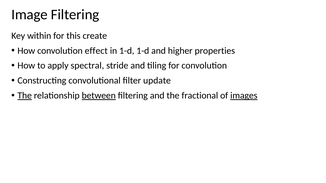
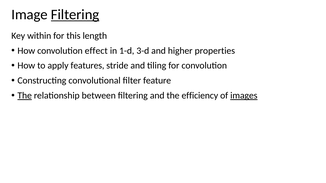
Filtering underline: none -> present (75, 15)
create: create -> length (95, 36)
1-d 1-d: 1-d -> 3-d (143, 51)
spectral: spectral -> features (87, 66)
update: update -> feature (157, 81)
between underline: present -> none (99, 96)
fractional: fractional -> efficiency (200, 96)
